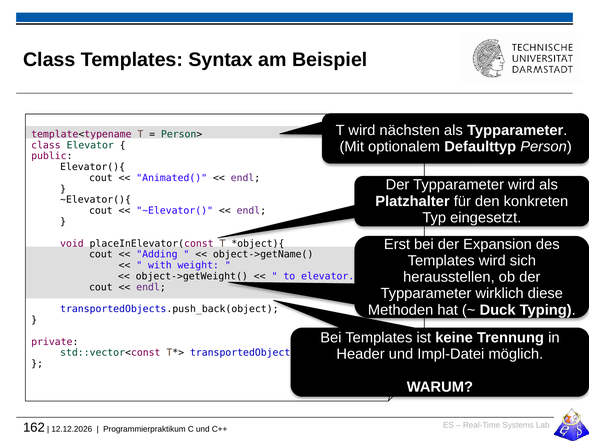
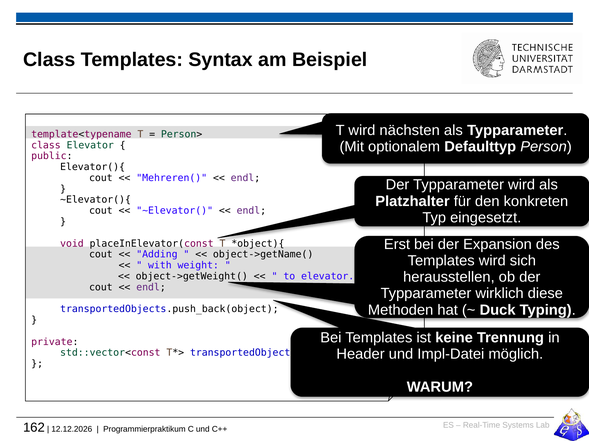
Animated(: Animated( -> Mehreren( (172, 178)
